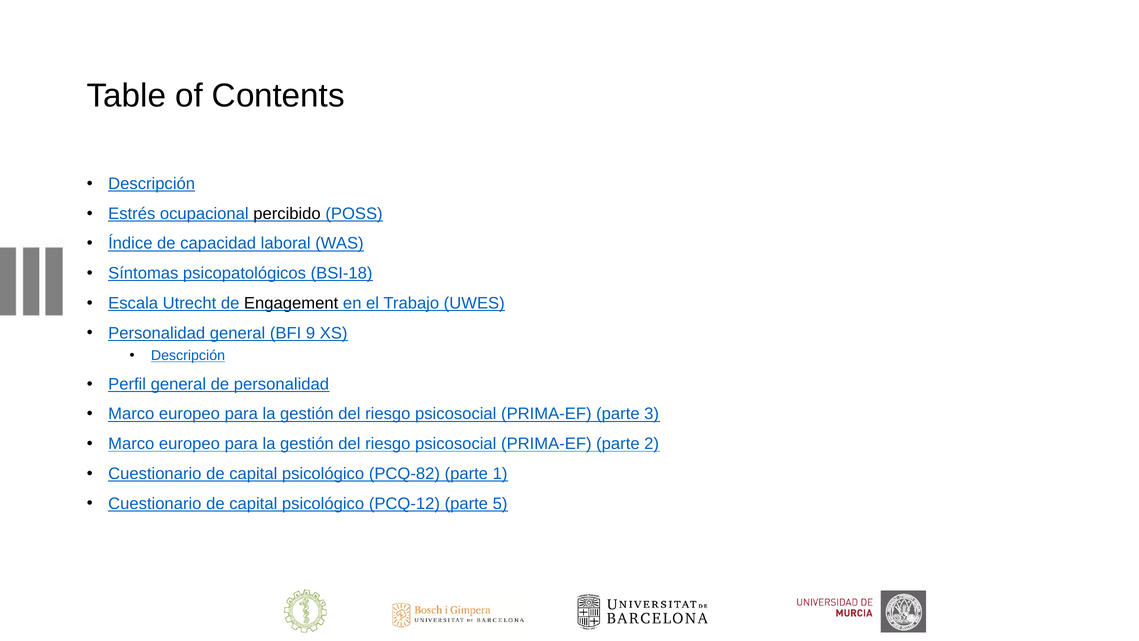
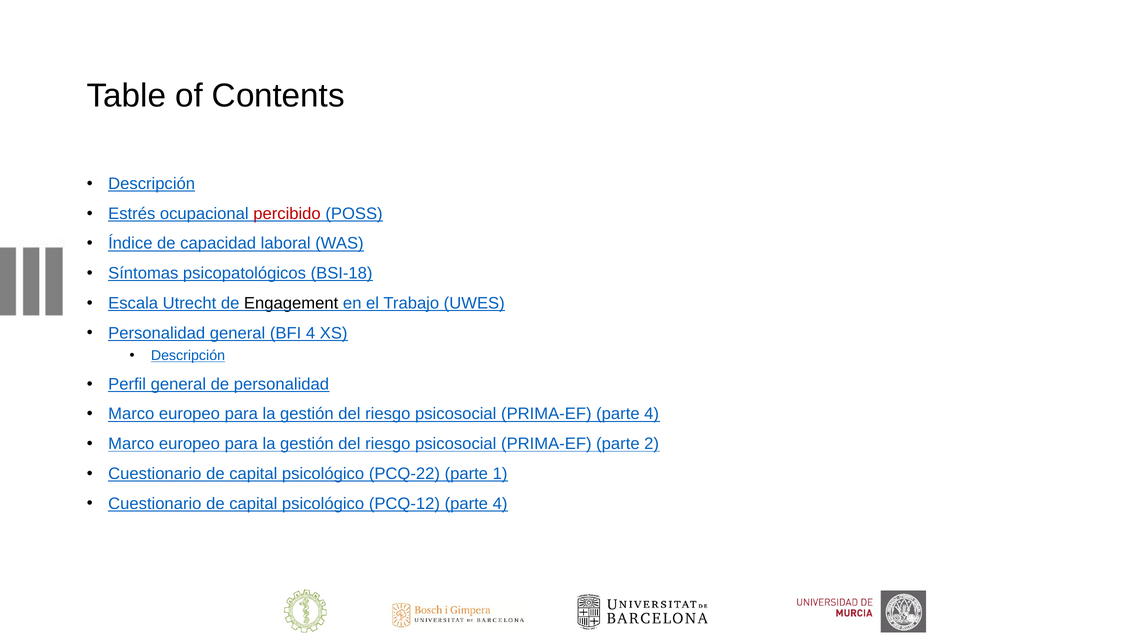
percibido colour: black -> red (287, 214)
BFI 9: 9 -> 4 (311, 333)
PRIMA-EF parte 3: 3 -> 4 (652, 414)
PCQ-82: PCQ-82 -> PCQ-22 (404, 473)
PCQ-12 parte 5: 5 -> 4 (500, 503)
